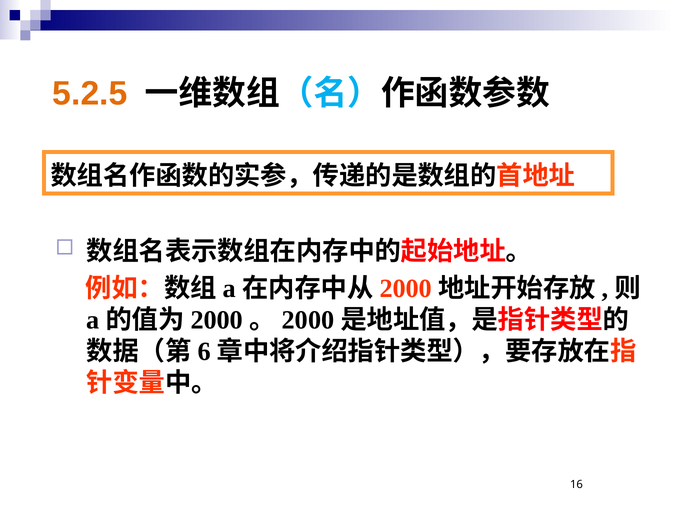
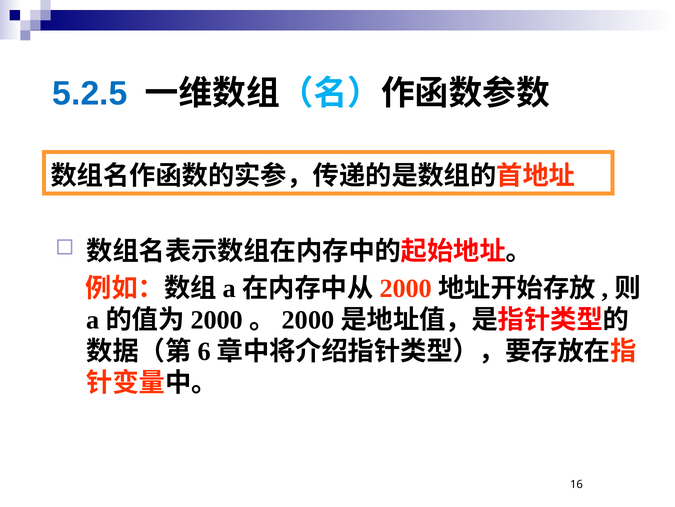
5.2.5 colour: orange -> blue (90, 94)
